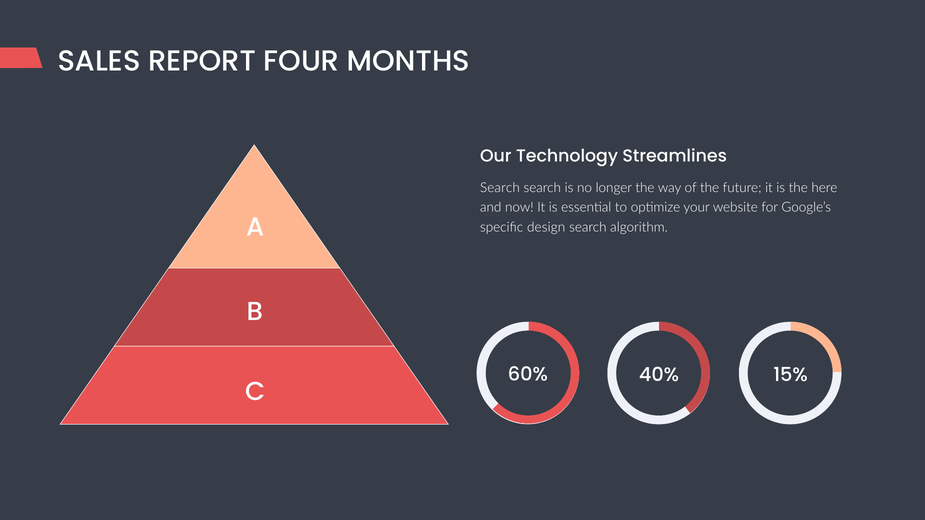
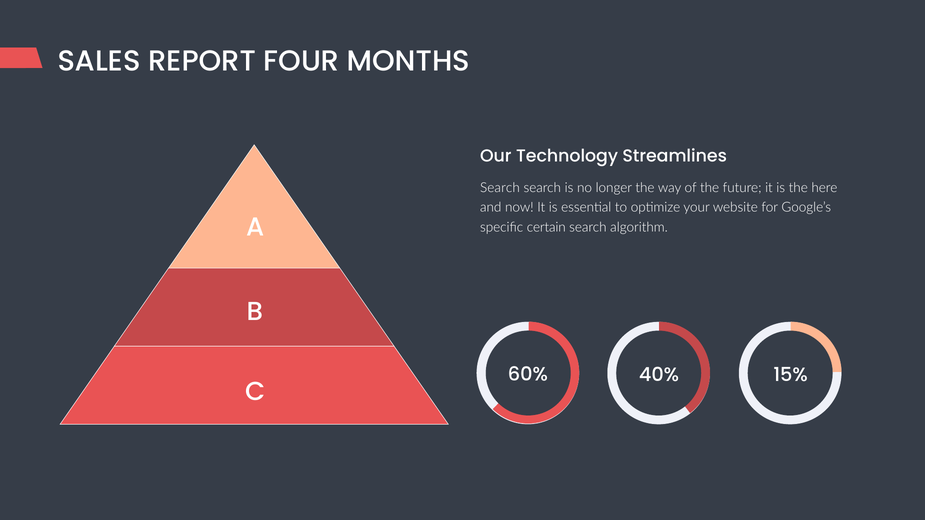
design: design -> certain (546, 227)
